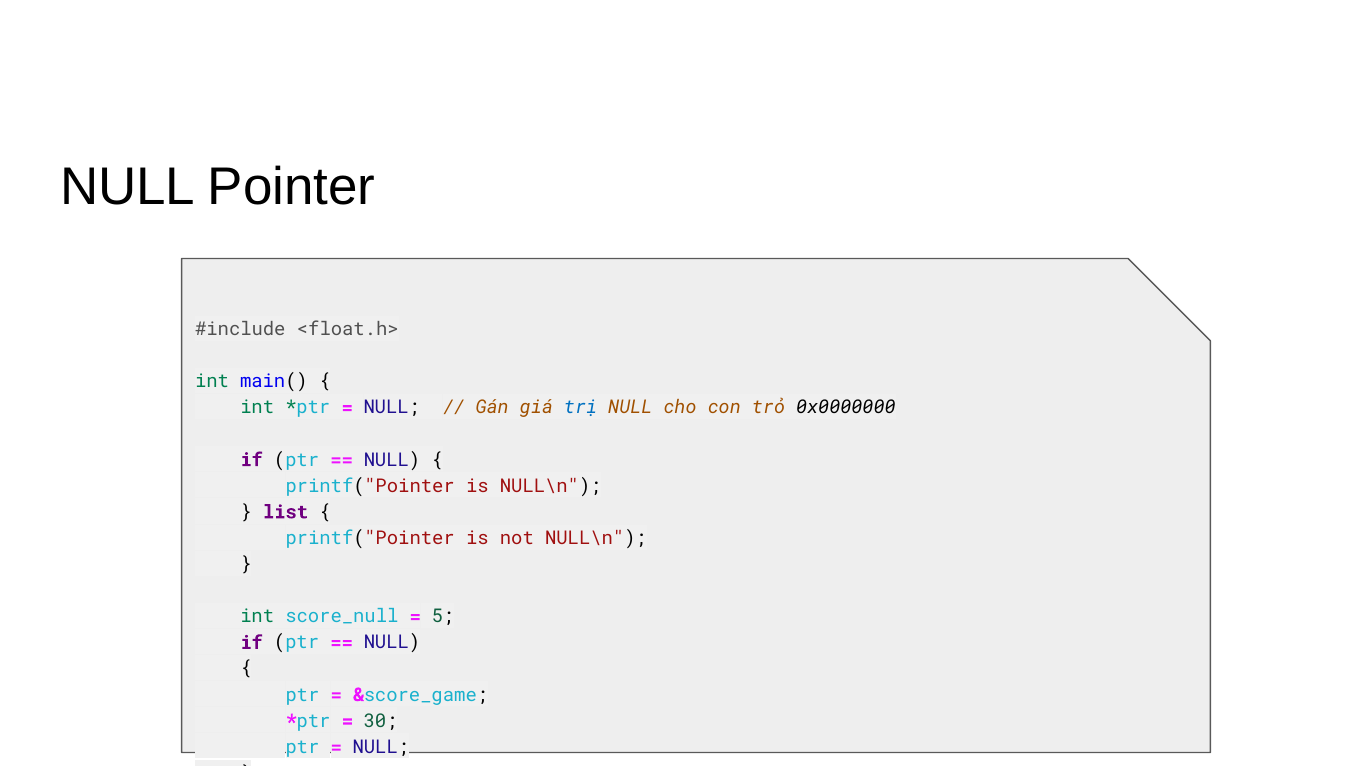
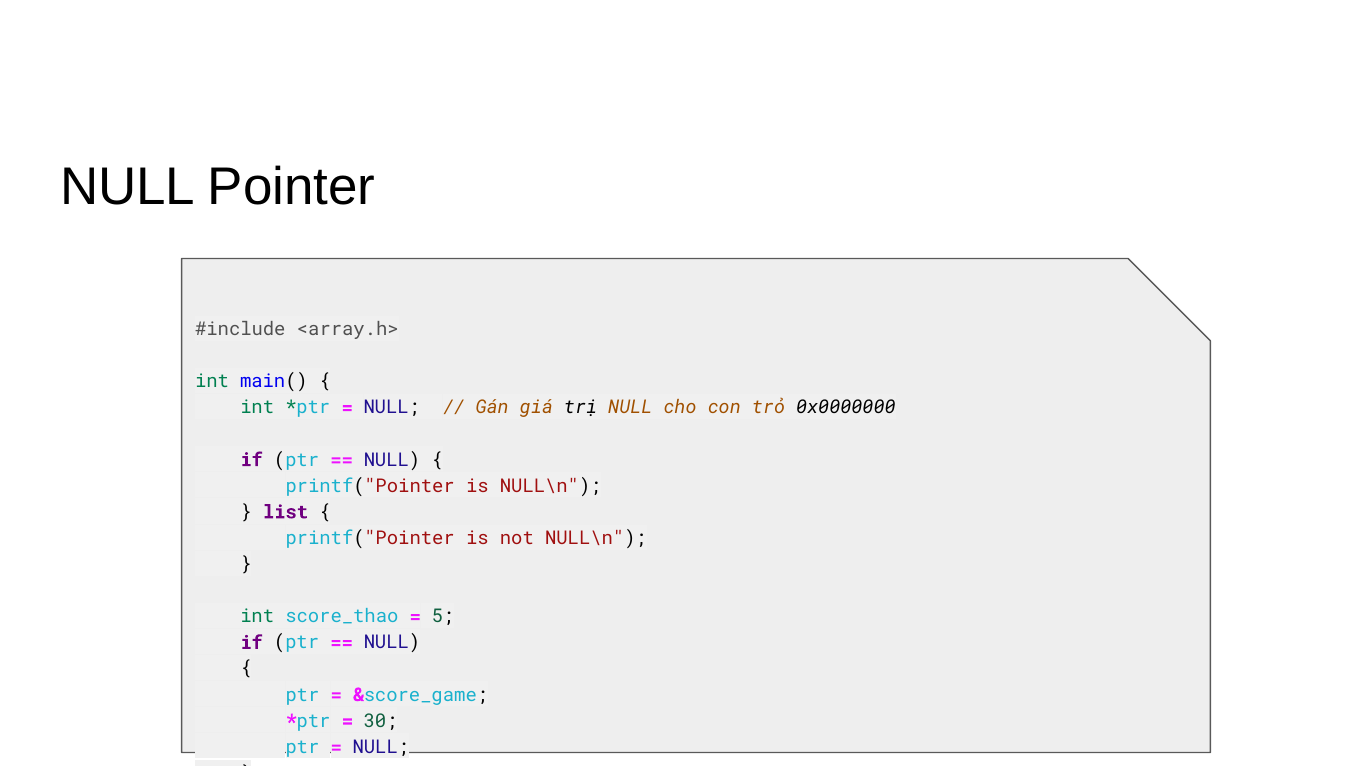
<float.h>: <float.h> -> <array.h> (348, 329)
trị colour: blue -> black (581, 408)
score_null: score_null -> score_thao (342, 617)
